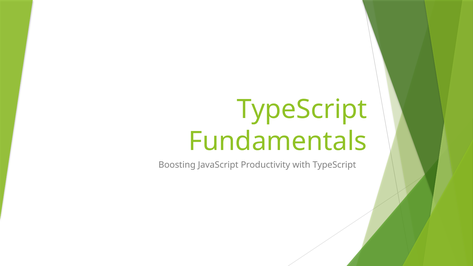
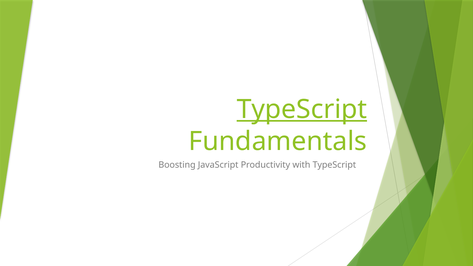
TypeScript underline: none -> present (302, 109)
